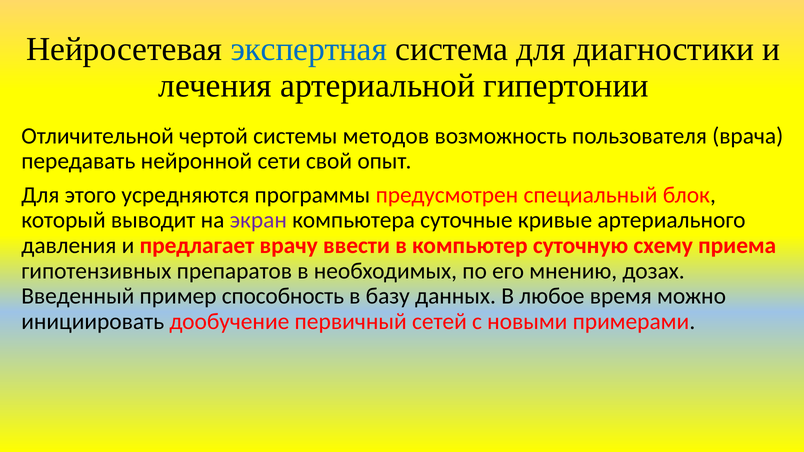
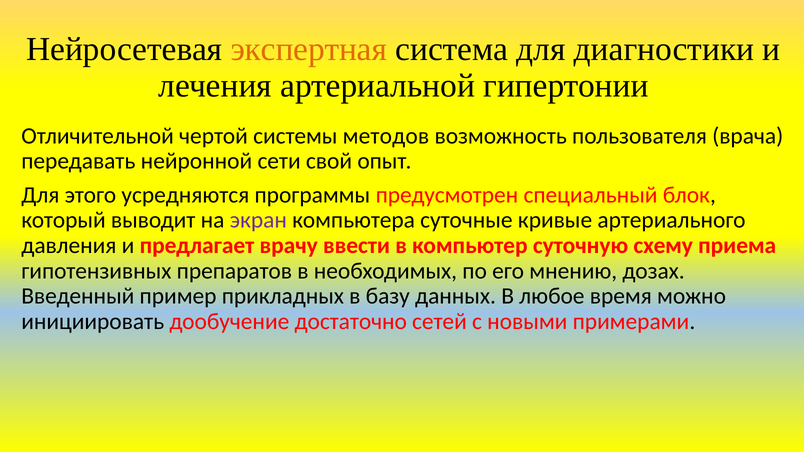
экспертная colour: blue -> orange (309, 49)
способность: способность -> прикладных (283, 296)
первичный: первичный -> достаточно (351, 322)
